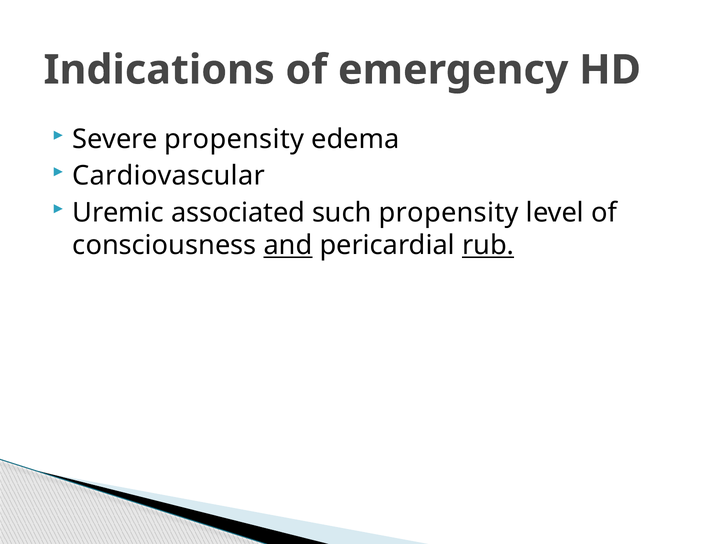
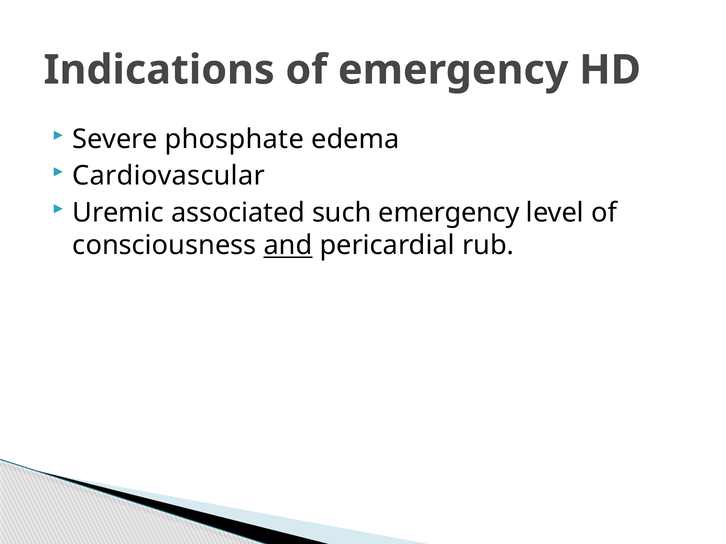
Severe propensity: propensity -> phosphate (234, 139)
such propensity: propensity -> emergency (449, 213)
rub underline: present -> none (488, 246)
